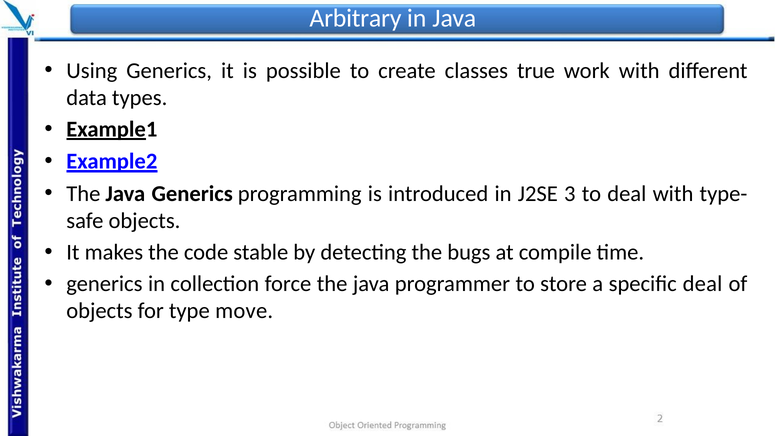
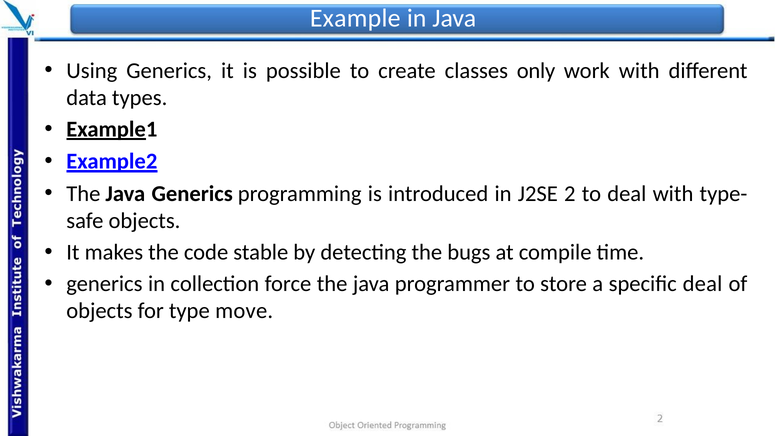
Arbitrary: Arbitrary -> Example (355, 18)
true: true -> only (536, 71)
3: 3 -> 2 (570, 194)
